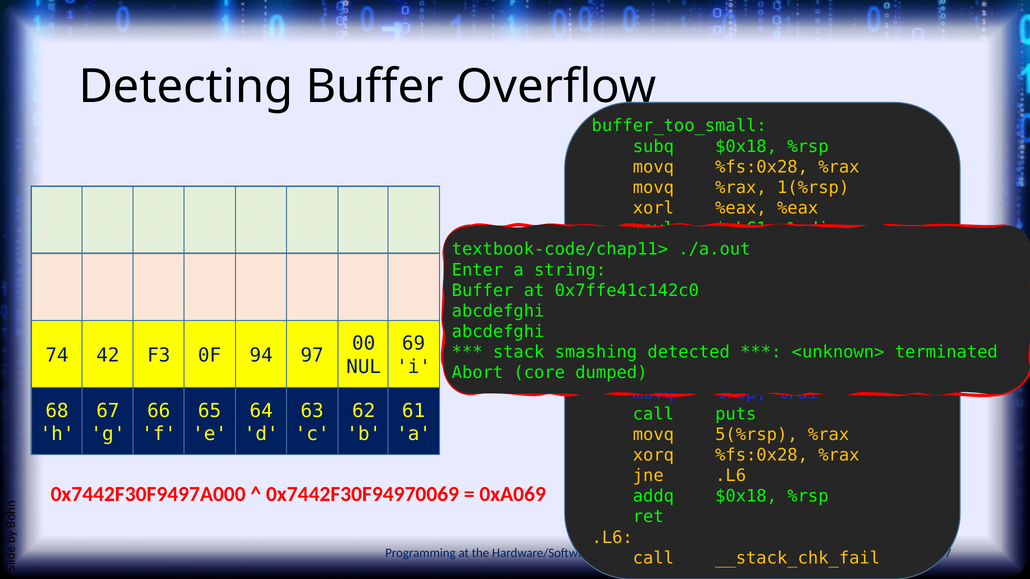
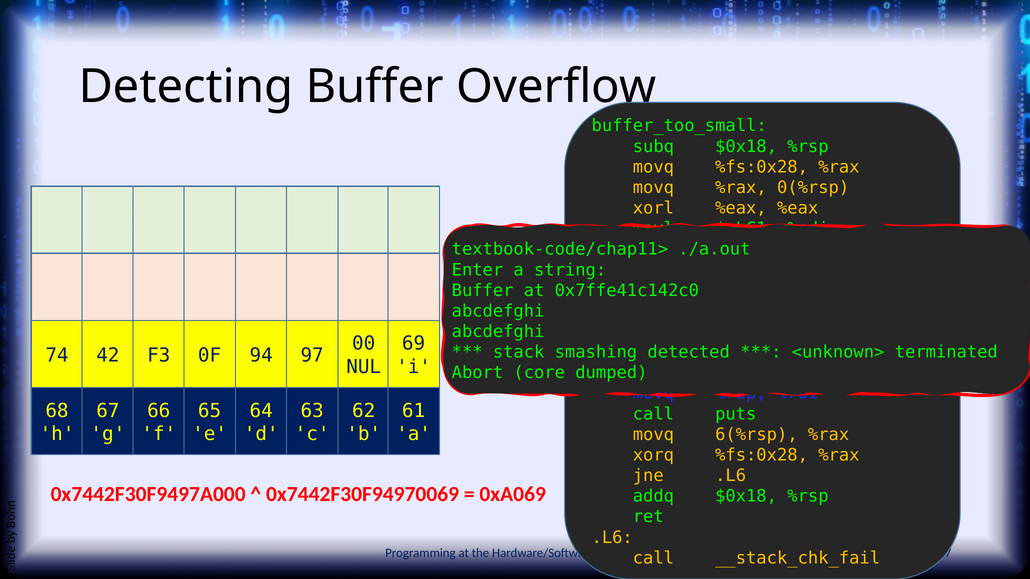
1(%rsp: 1(%rsp -> 0(%rsp (813, 188)
5(%rsp: 5(%rsp -> 6(%rsp (756, 435)
